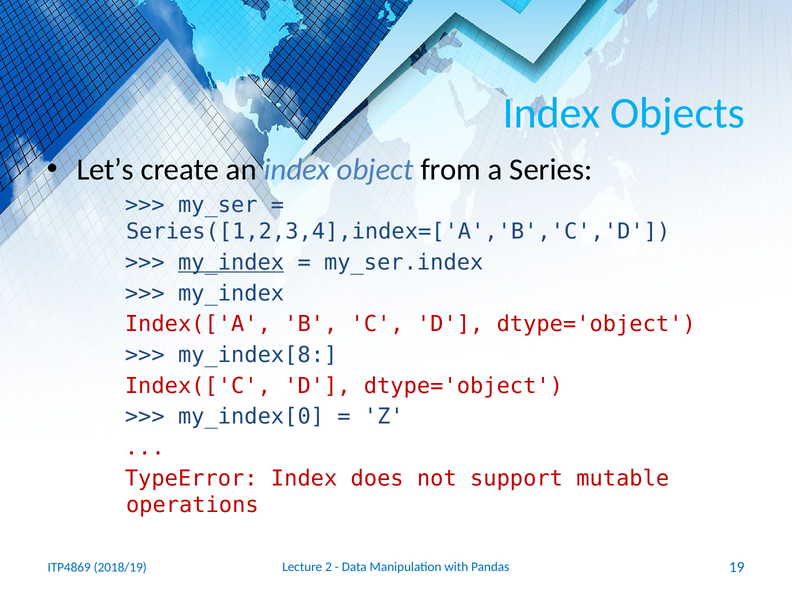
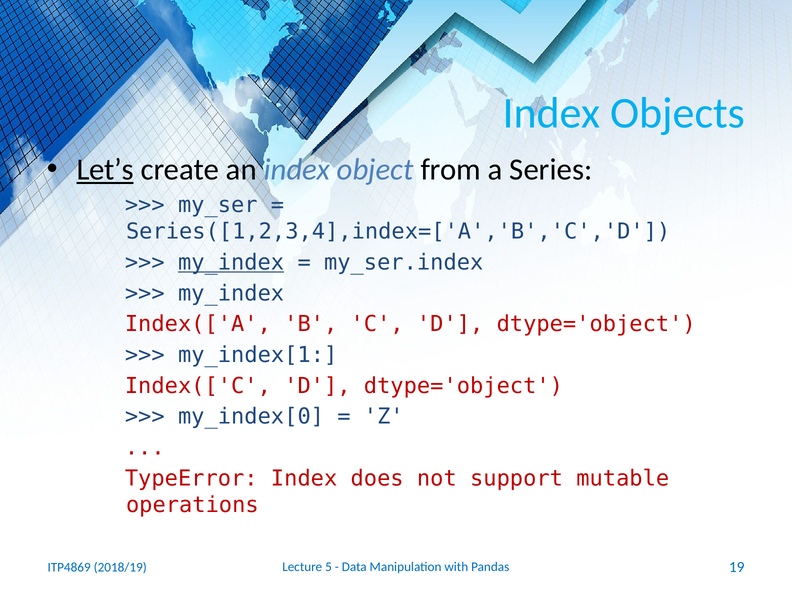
Let’s underline: none -> present (105, 170)
my_index[8: my_index[8 -> my_index[1 (258, 355)
2: 2 -> 5 (329, 567)
